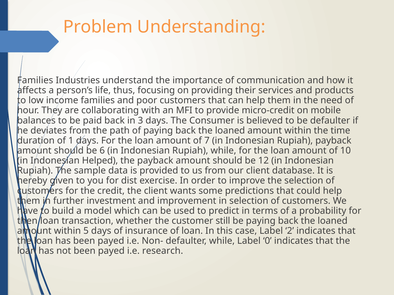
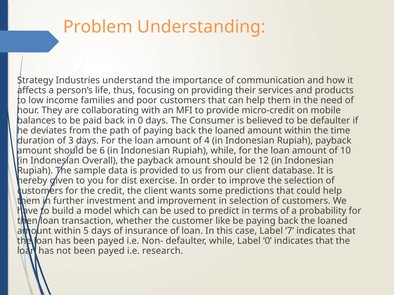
Families: Families -> Strategy (35, 80)
in 3: 3 -> 0 (140, 121)
1: 1 -> 3 (71, 141)
7: 7 -> 4 (207, 141)
Helped: Helped -> Overall (100, 161)
still: still -> like (223, 221)
2: 2 -> 7 (290, 231)
